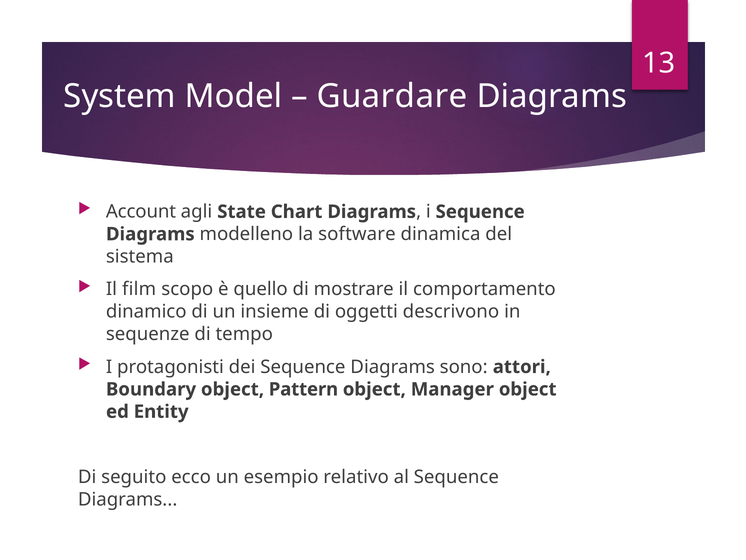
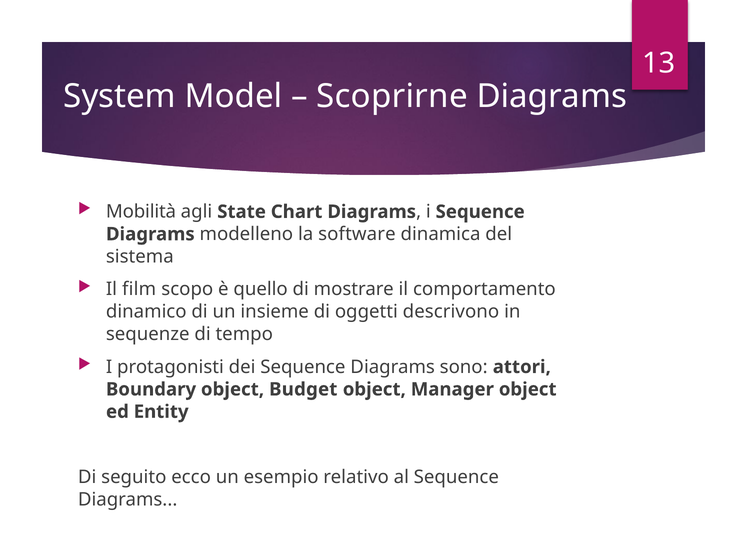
Guardare: Guardare -> Scoprirne (392, 96)
Account: Account -> Mobilità (141, 212)
Pattern: Pattern -> Budget (303, 389)
